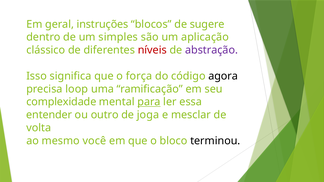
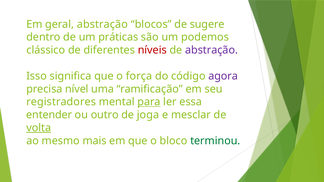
geral instruções: instruções -> abstração (102, 24)
simples: simples -> práticas (118, 37)
aplicação: aplicação -> podemos (205, 37)
agora colour: black -> purple (223, 76)
loop: loop -> nível (77, 89)
complexidade: complexidade -> registradores (61, 102)
volta underline: none -> present (39, 128)
você: você -> mais (94, 141)
terminou colour: black -> green (215, 141)
